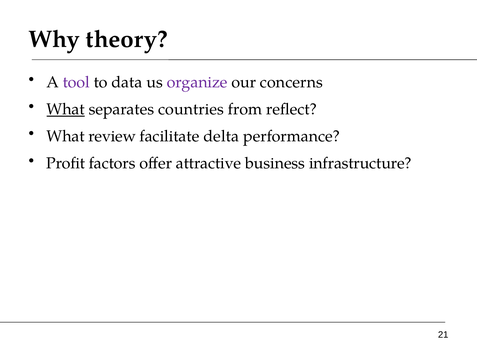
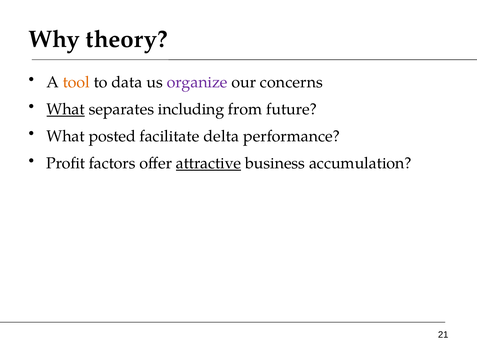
tool colour: purple -> orange (76, 82)
countries: countries -> including (191, 109)
reflect: reflect -> future (291, 109)
review: review -> posted (112, 136)
attractive underline: none -> present (209, 163)
infrastructure: infrastructure -> accumulation (360, 163)
